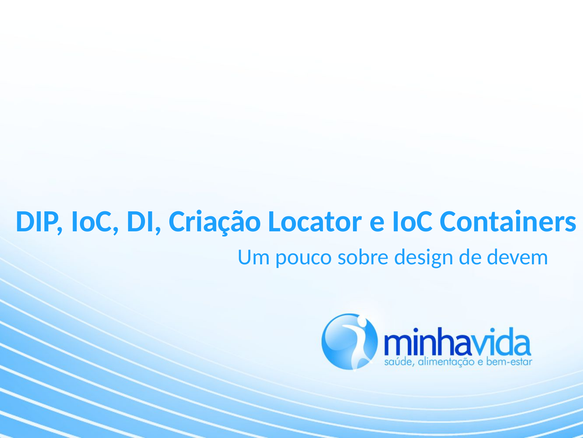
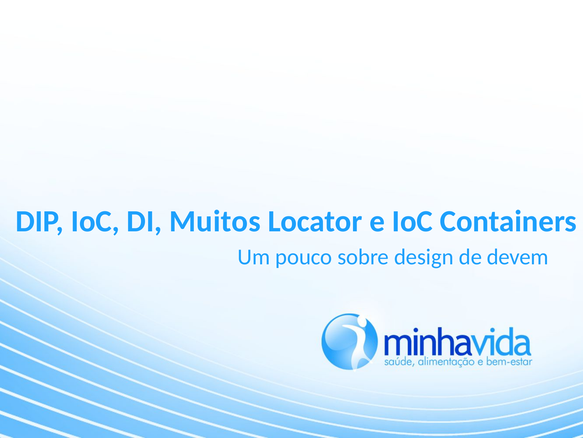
Criação: Criação -> Muitos (215, 221)
